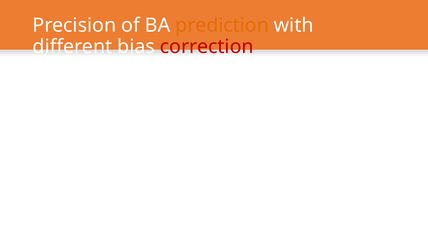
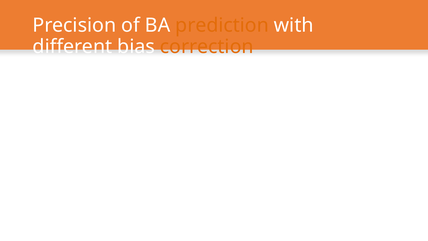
correction colour: red -> orange (207, 47)
